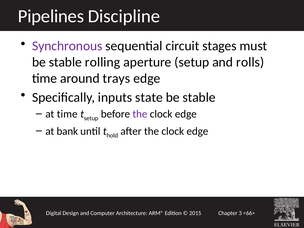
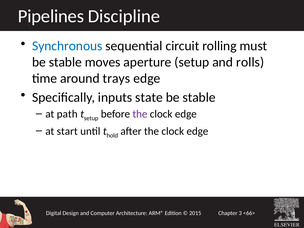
Synchronous colour: purple -> blue (67, 46)
stages: stages -> rolling (219, 46)
rolling: rolling -> moves (103, 62)
at time: time -> path (67, 114)
bank: bank -> start (67, 131)
